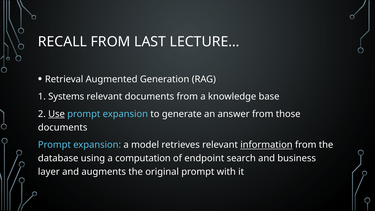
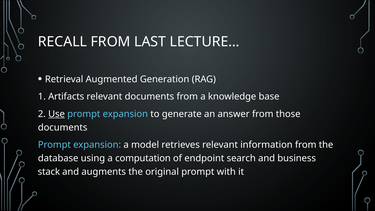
Systems: Systems -> Artifacts (66, 97)
information underline: present -> none (266, 145)
layer: layer -> stack (49, 172)
